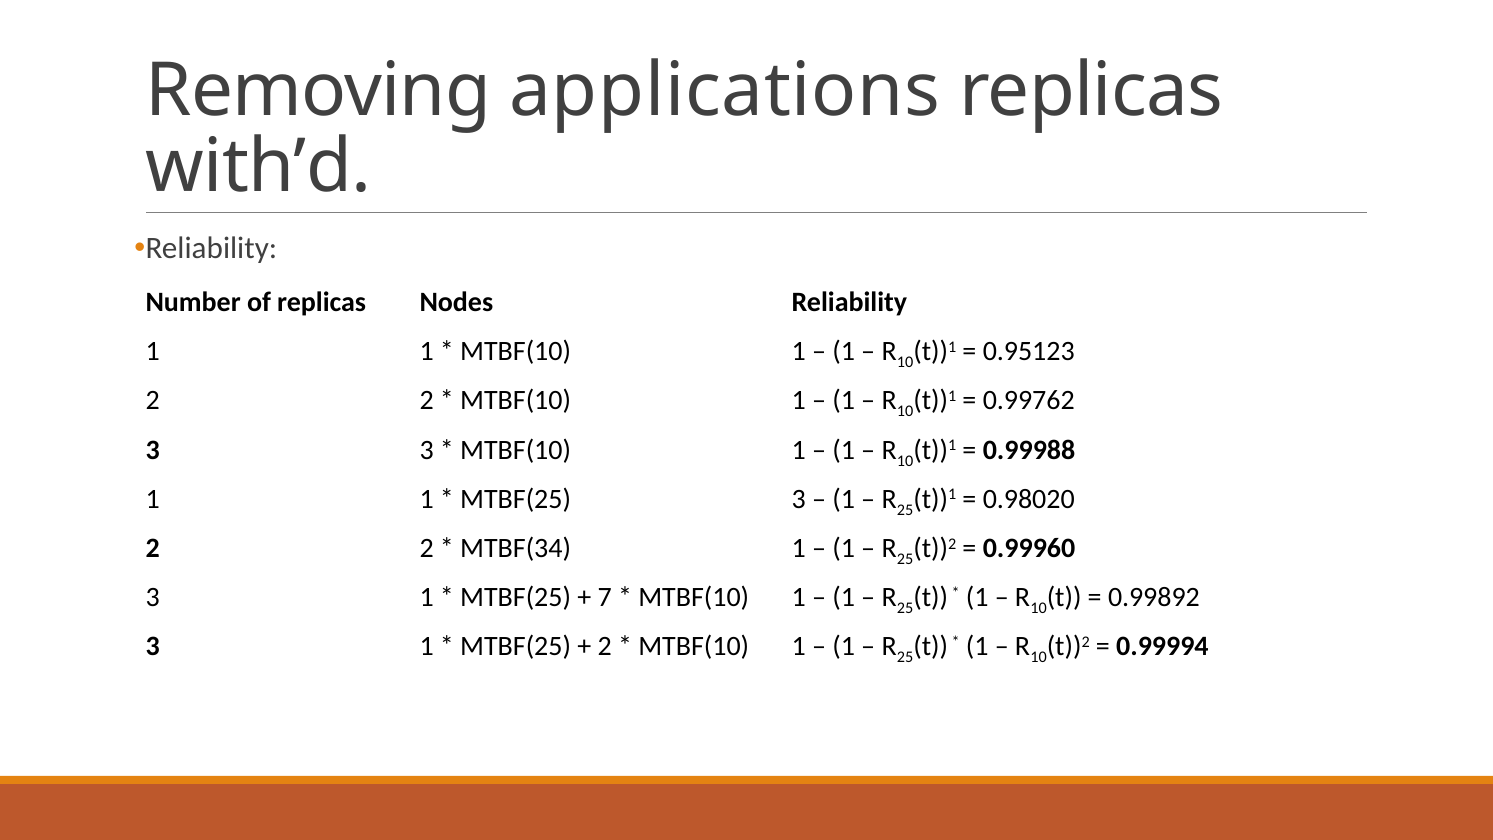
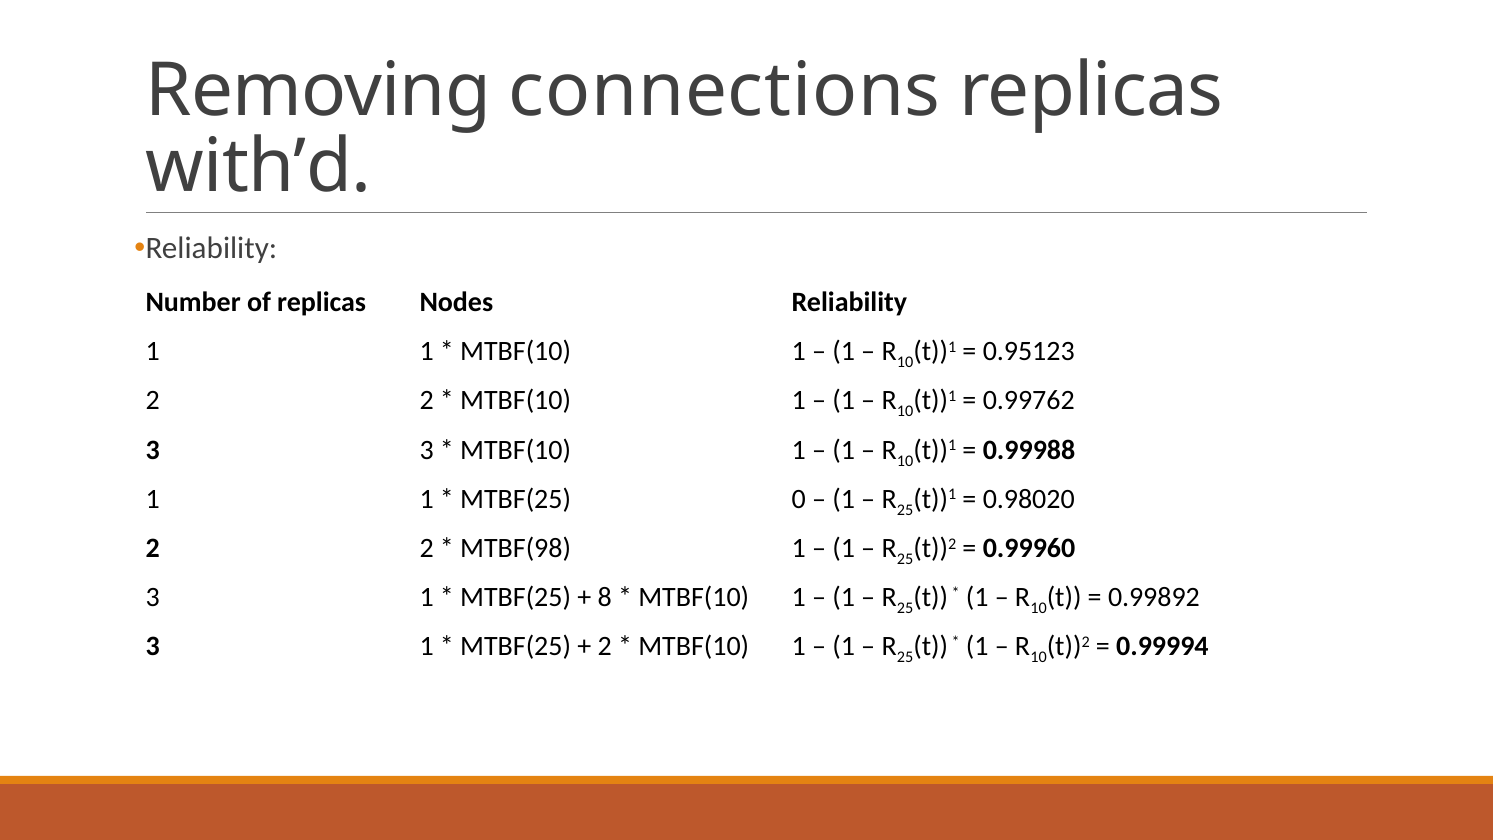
applications: applications -> connections (725, 91)
MTBF(25 3: 3 -> 0 (799, 499)
MTBF(34: MTBF(34 -> MTBF(98 (516, 548)
7: 7 -> 8 (605, 597)
